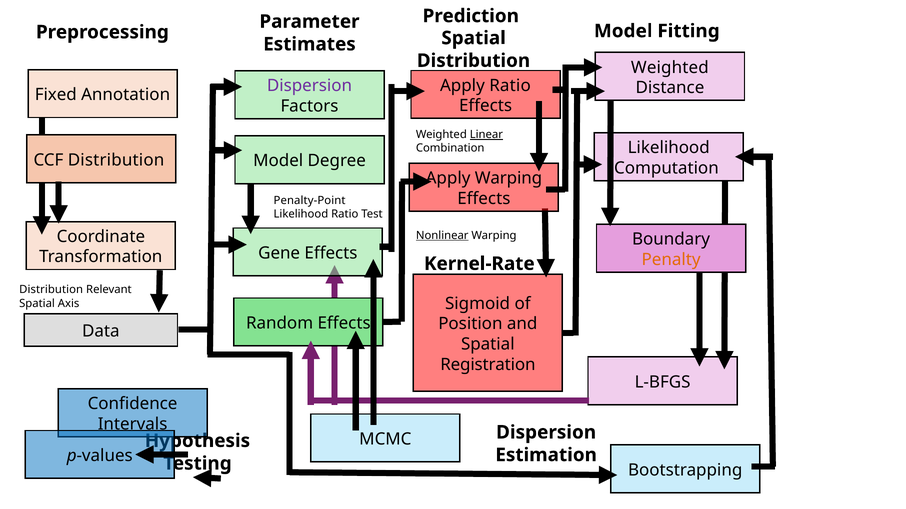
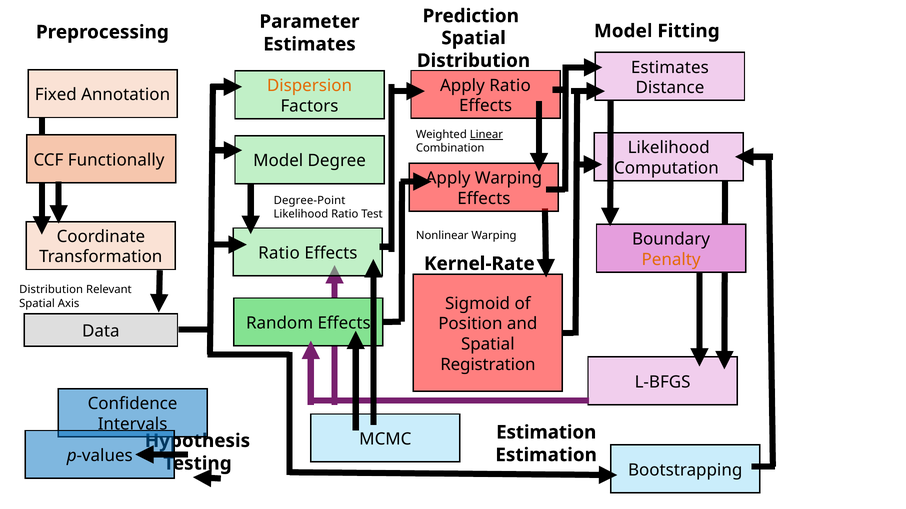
Weighted: Weighted -> Estimates (670, 68)
Dispersion colour: purple -> orange (310, 86)
CCF Distribution: Distribution -> Functionally (116, 160)
Penalty-Point: Penalty-Point -> Degree-Point (310, 201)
Nonlinear underline: present -> none (442, 236)
Gene: Gene -> Ratio (279, 253)
Dispersion: Dispersion -> Estimation (546, 433)
